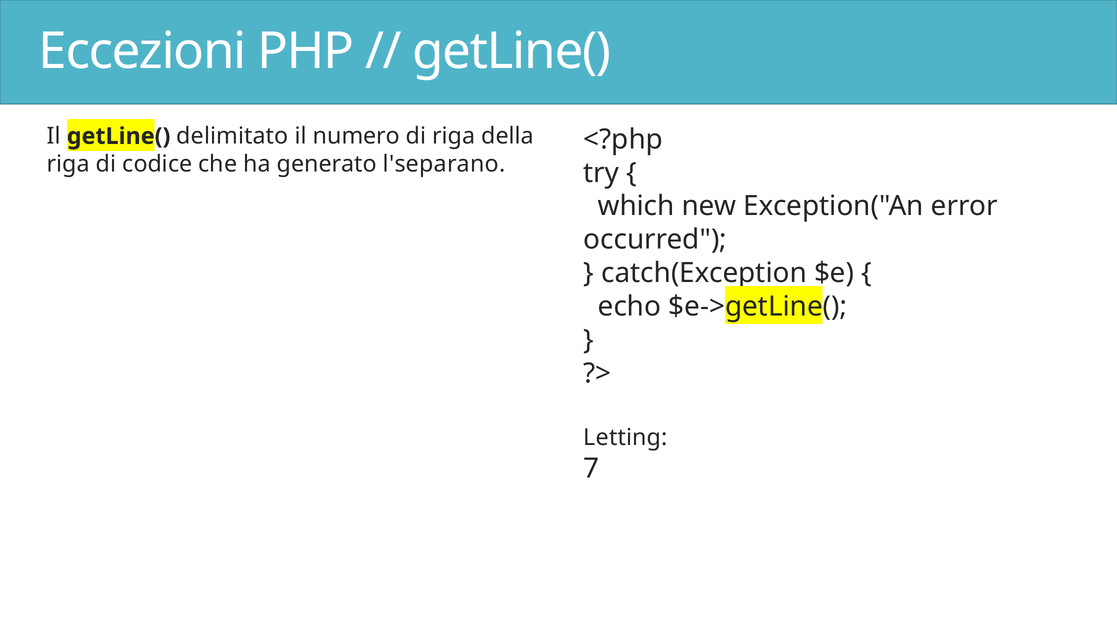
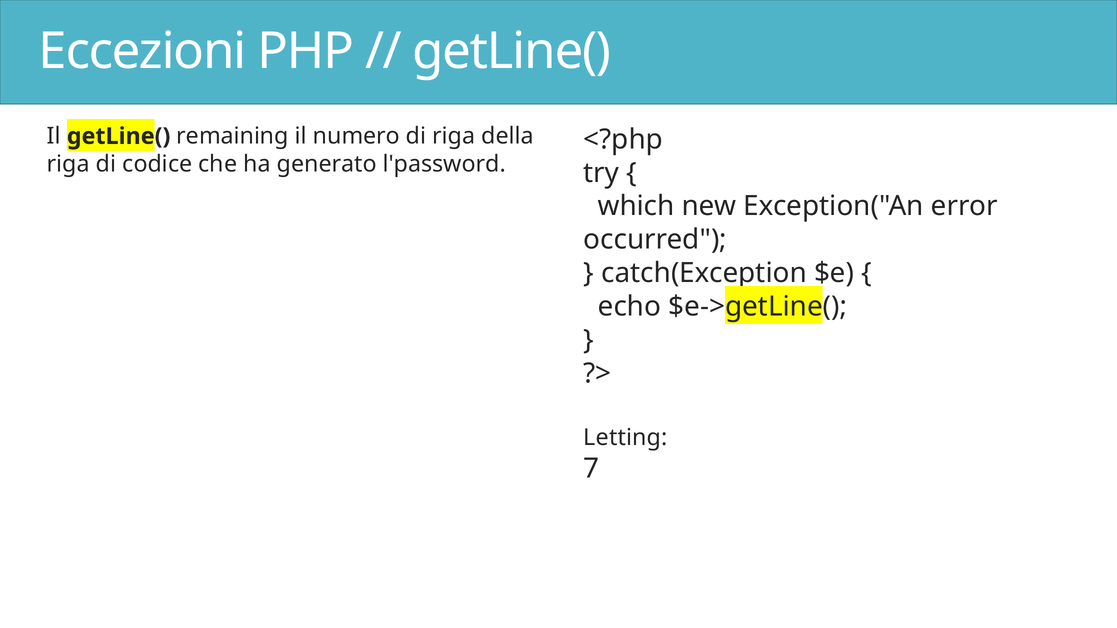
delimitato: delimitato -> remaining (233, 136)
l'separano: l'separano -> l'password (444, 164)
